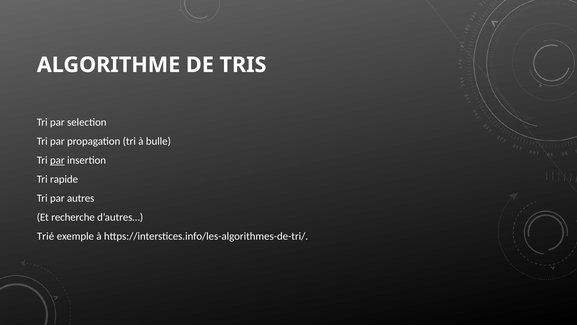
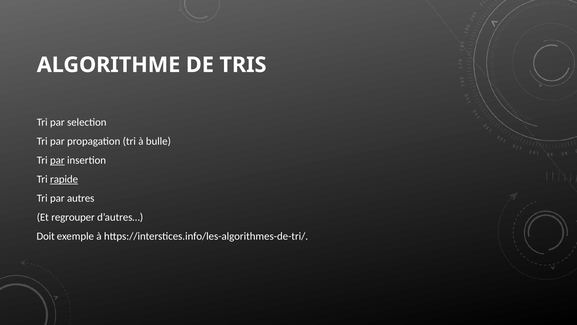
rapide underline: none -> present (64, 179)
recherche: recherche -> regrouper (73, 217)
Trié: Trié -> Doit (46, 236)
